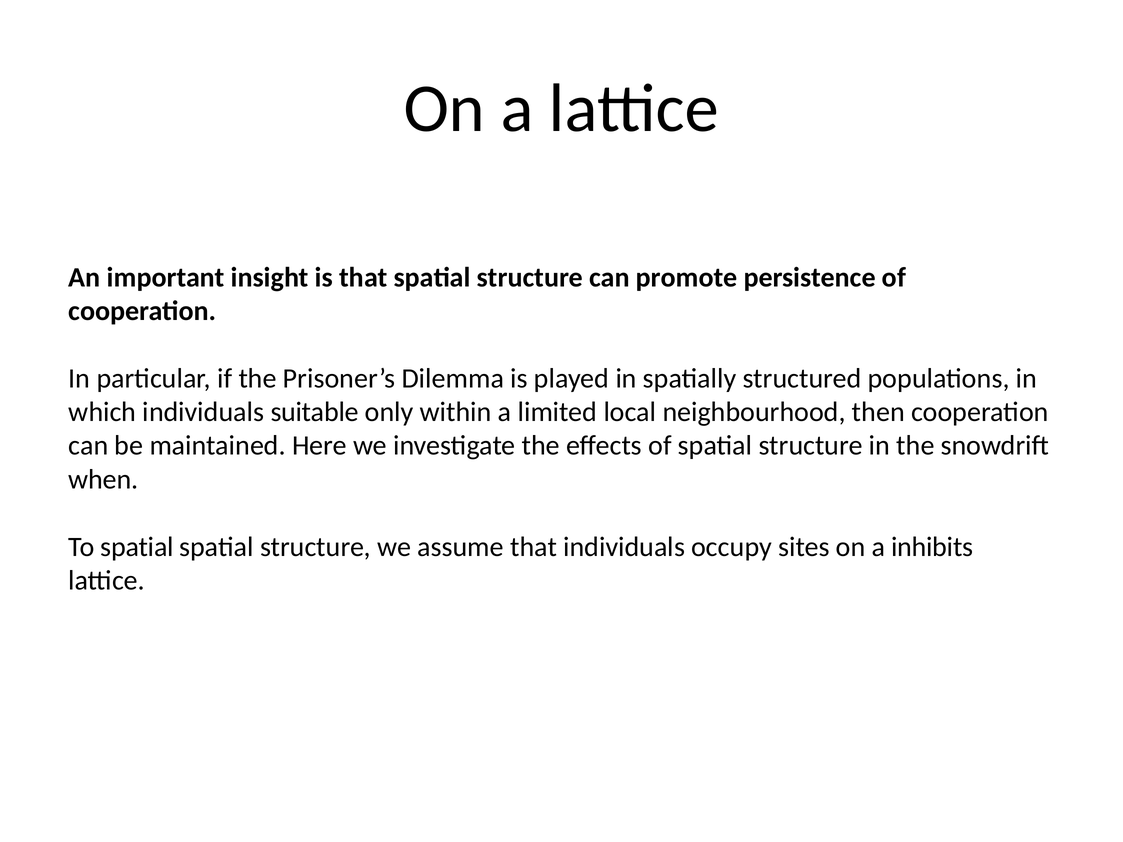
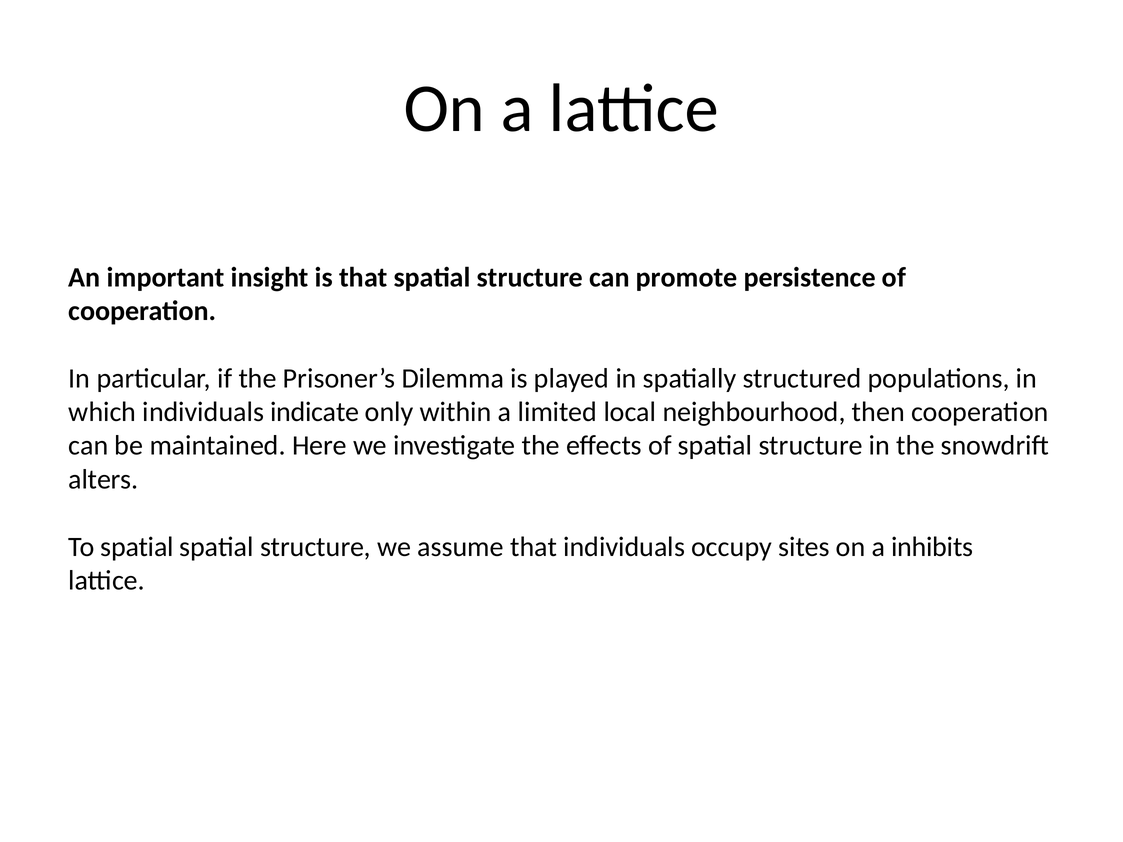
suitable: suitable -> indicate (315, 412)
when: when -> alters (103, 480)
